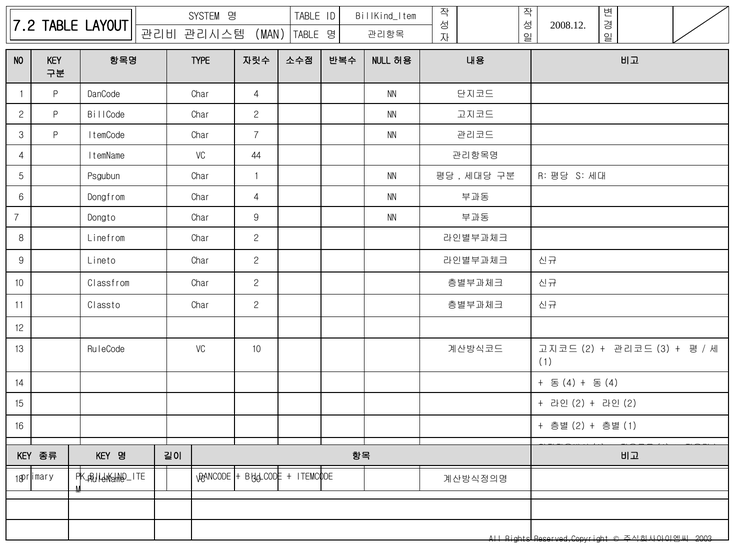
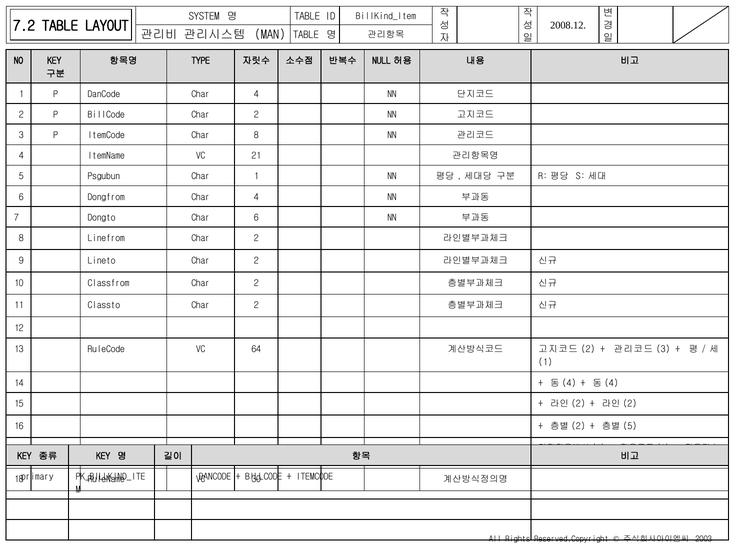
Char 7: 7 -> 8 (256, 135)
44: 44 -> 21 (256, 156)
Char 9: 9 -> 6 (256, 217)
VC 10: 10 -> 64 (256, 349)
1: 1 -> 5 (630, 426)
